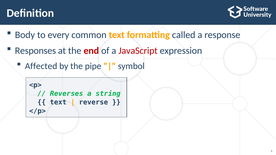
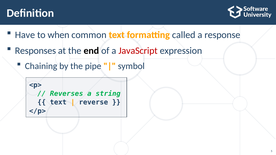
Body: Body -> Have (25, 35)
every: every -> when (58, 35)
end colour: red -> black (91, 51)
Affected: Affected -> Chaining (41, 66)
